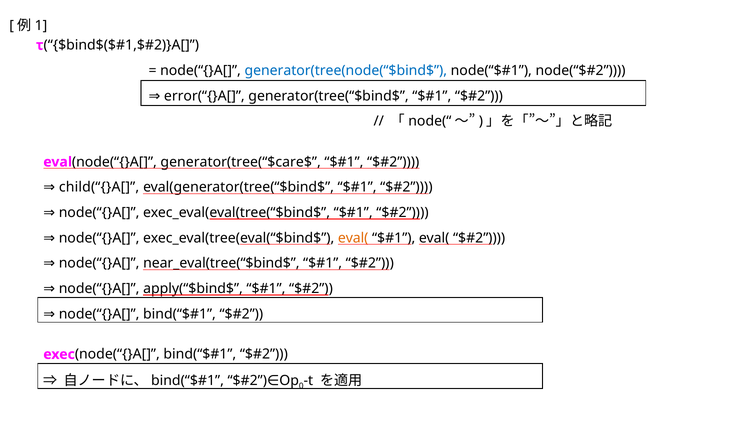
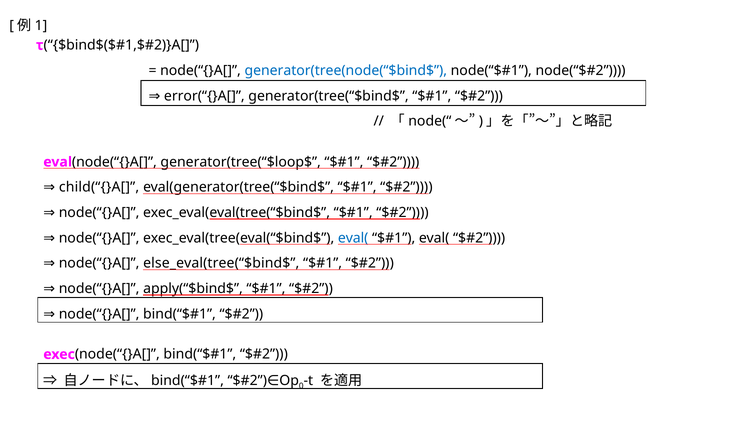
generator(tree(“$care$: generator(tree(“$care$ -> generator(tree(“$loop$ (241, 162)
eval( colour: orange -> blue (353, 238)
near_eval(tree(“$bind$: near_eval(tree(“$bind$ -> else_eval(tree(“$bind$ (221, 263)
